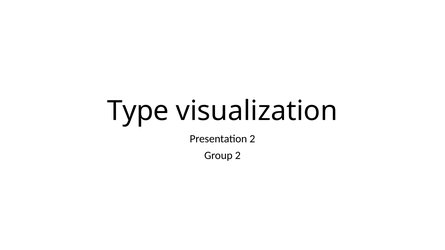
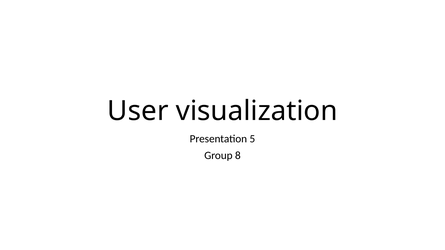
Type: Type -> User (138, 111)
Presentation 2: 2 -> 5 (252, 139)
Group 2: 2 -> 8 (238, 156)
